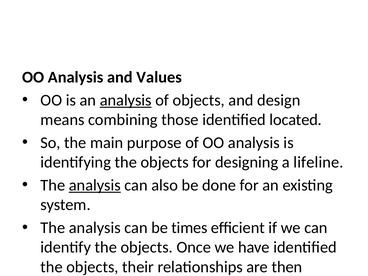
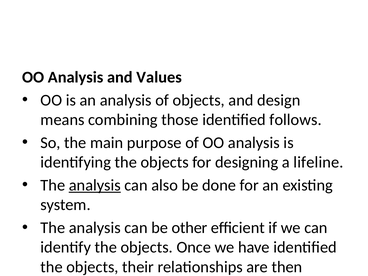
analysis underline: present -> none (126, 100)
located: located -> follows (296, 120)
times: times -> other (190, 228)
